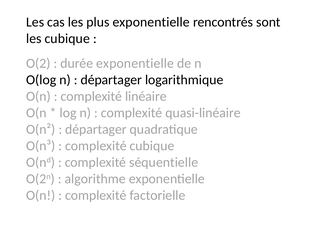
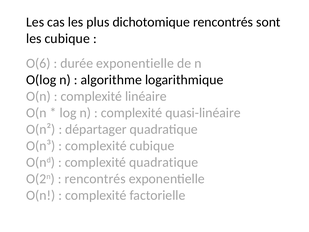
plus exponentielle: exponentielle -> dichotomique (151, 22)
O(2: O(2 -> O(6 (38, 63)
départager: départager -> algorithme (111, 80)
complexité séquentielle: séquentielle -> quadratique (164, 162)
algorithme: algorithme -> rencontrés (95, 179)
